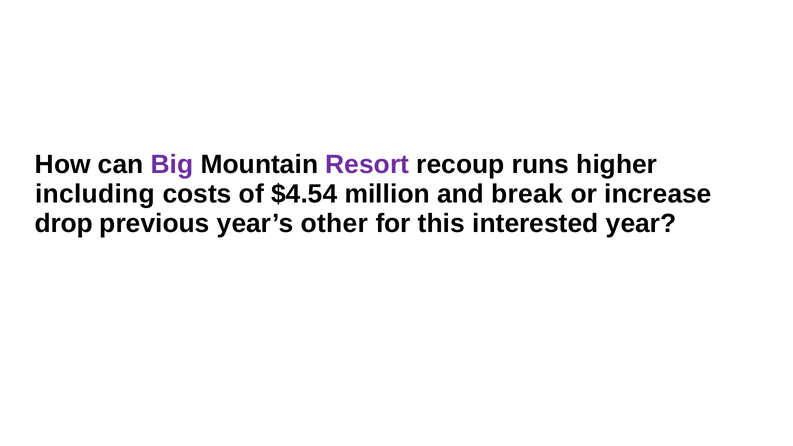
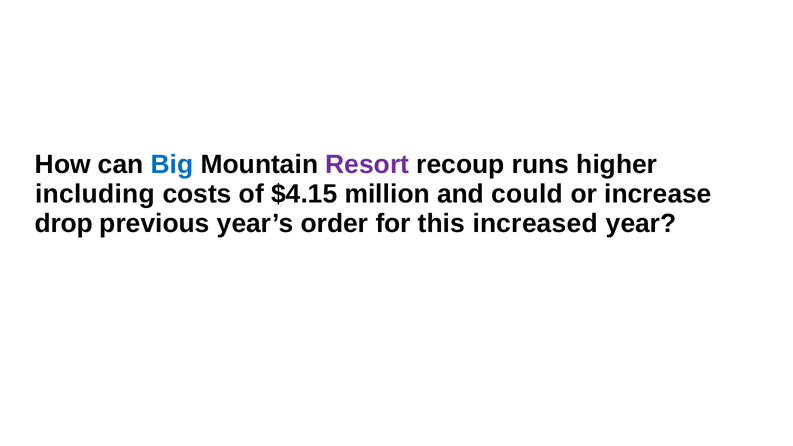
Big colour: purple -> blue (172, 165)
$4.54: $4.54 -> $4.15 (304, 194)
break: break -> could (527, 194)
other: other -> order (334, 224)
interested: interested -> increased (535, 224)
